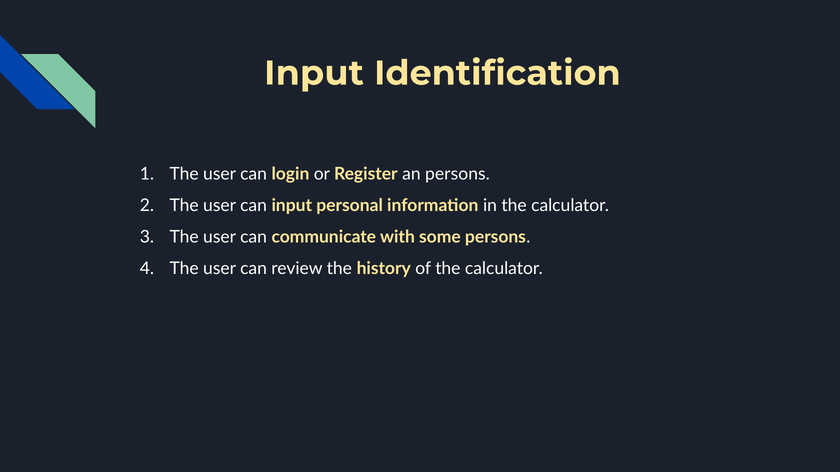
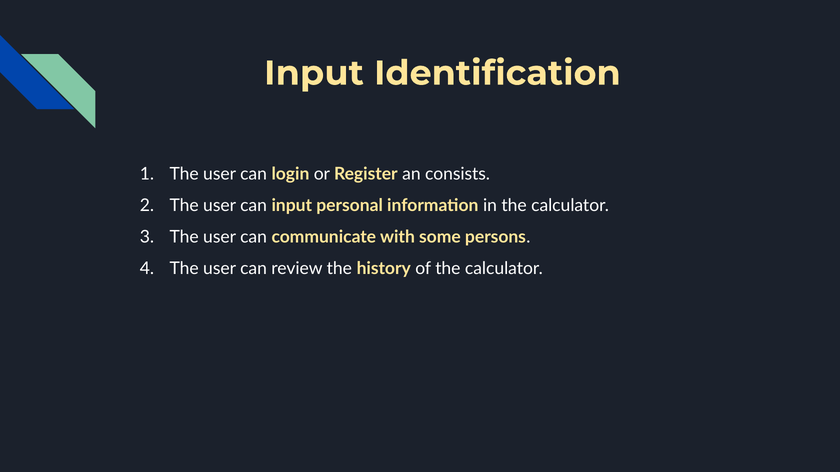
an persons: persons -> consists (458, 174)
